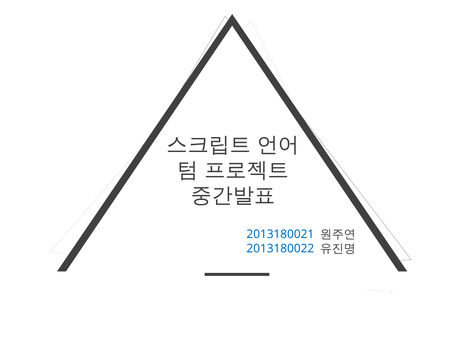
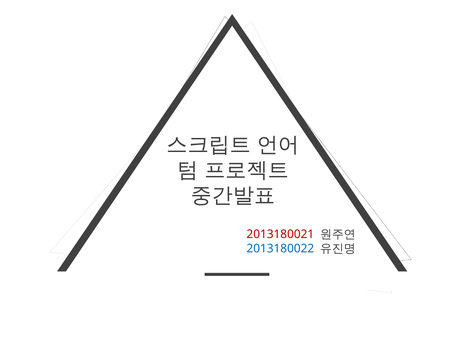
2013180021 colour: blue -> red (280, 234)
